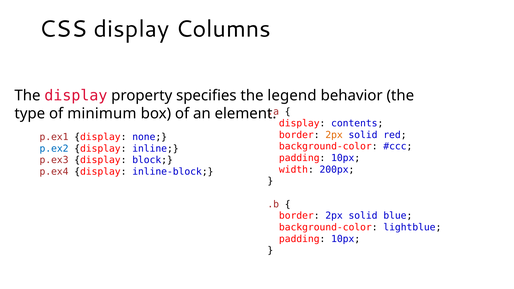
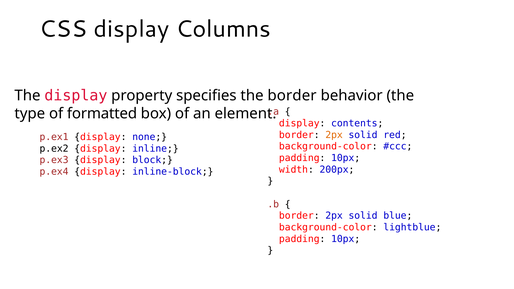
the legend: legend -> border (292, 95)
minimum: minimum -> formatted (102, 113)
p.ex2 colour: blue -> black (54, 149)
